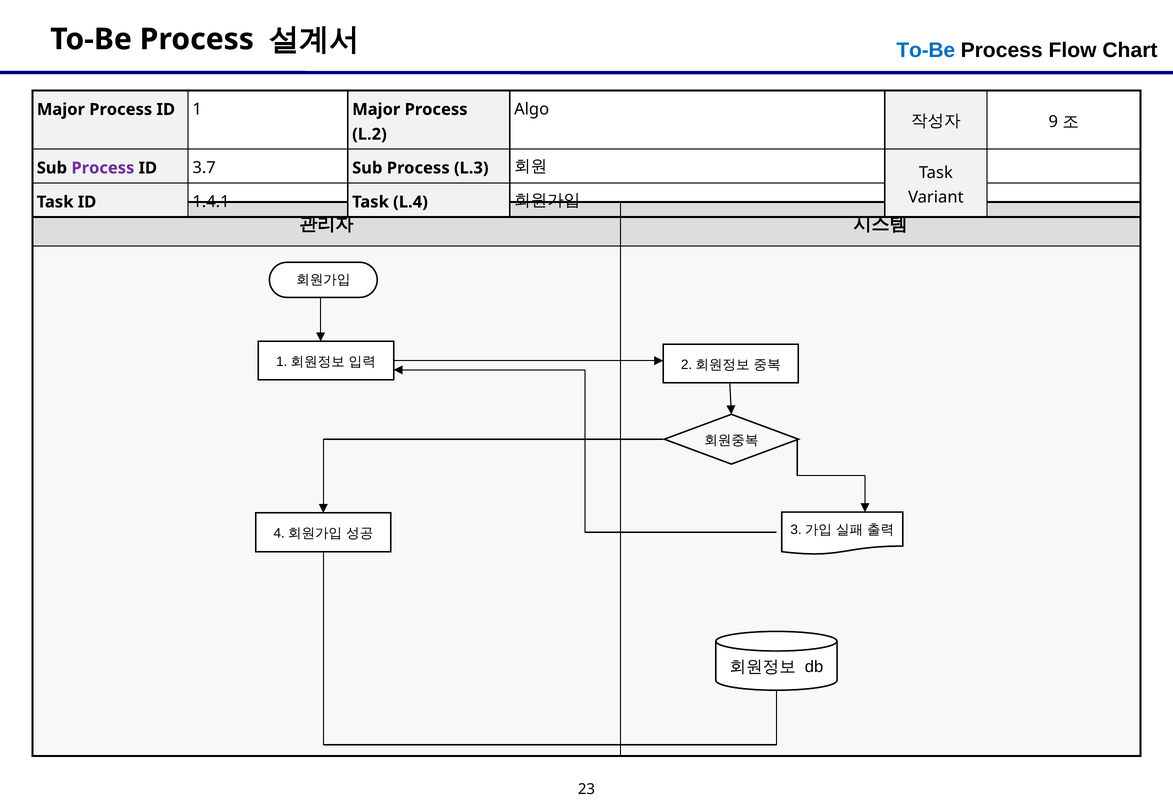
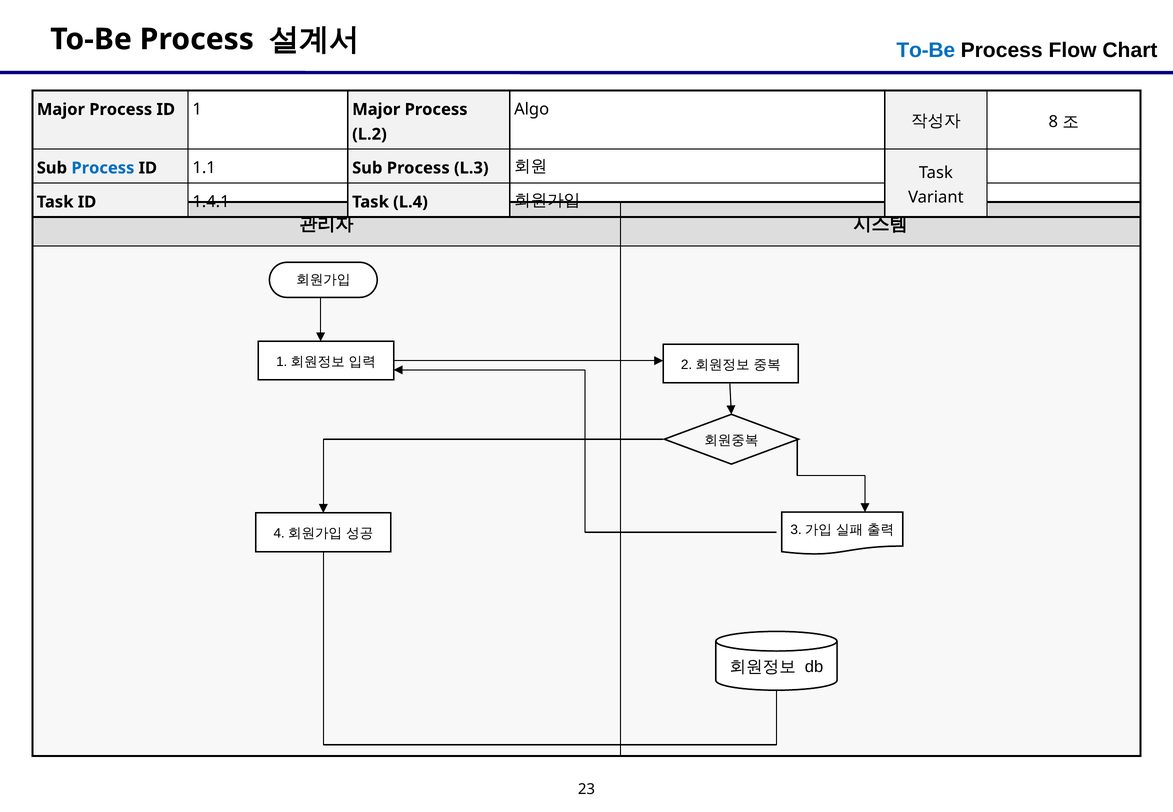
9: 9 -> 8 (1053, 122)
Process colour: purple -> blue (103, 168)
3.7: 3.7 -> 1.1 (204, 168)
